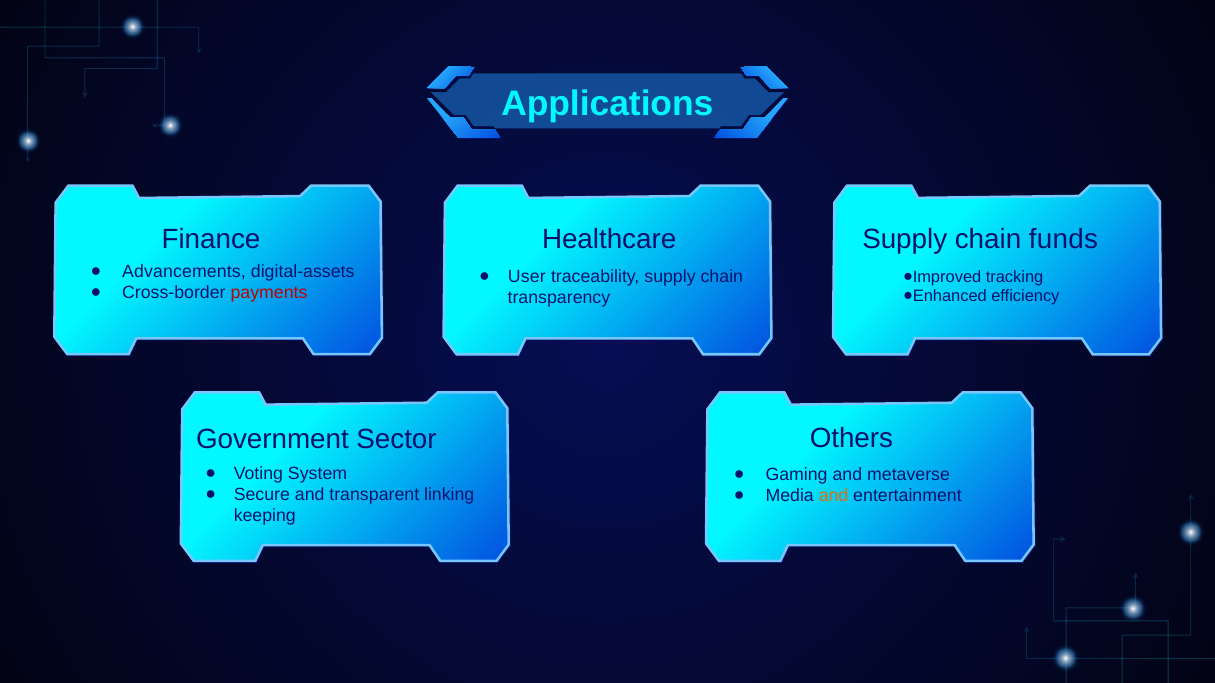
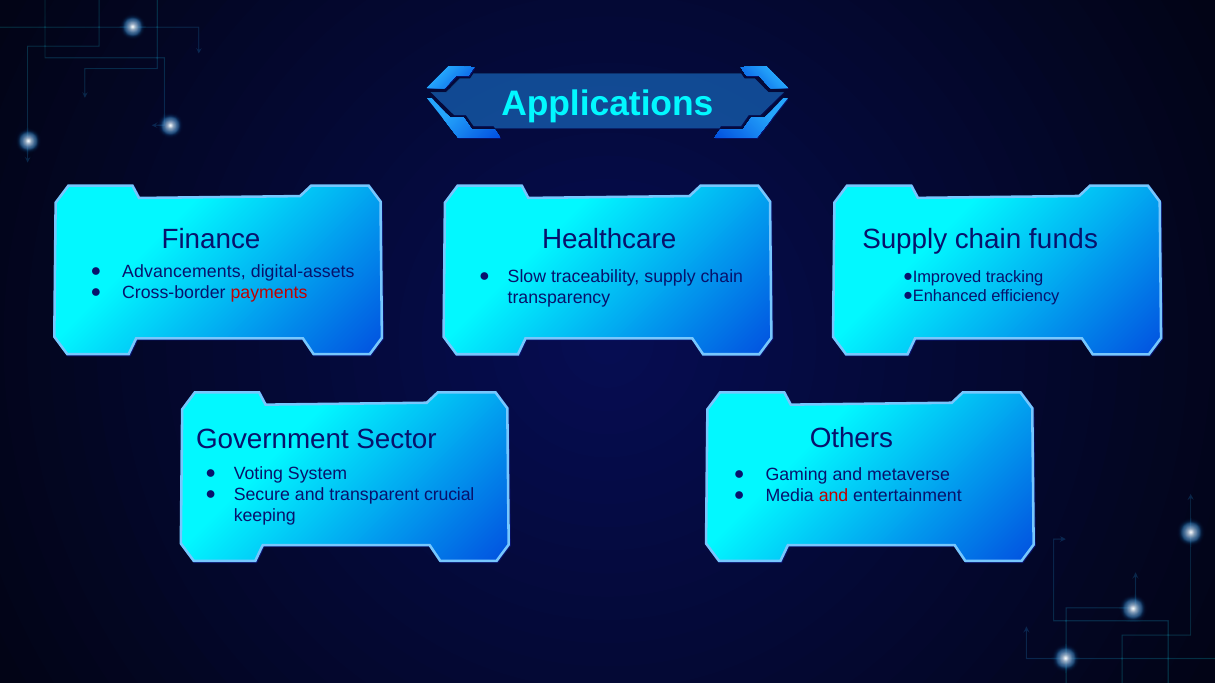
User: User -> Slow (527, 277)
linking: linking -> crucial (449, 495)
and colour: orange -> red (834, 496)
